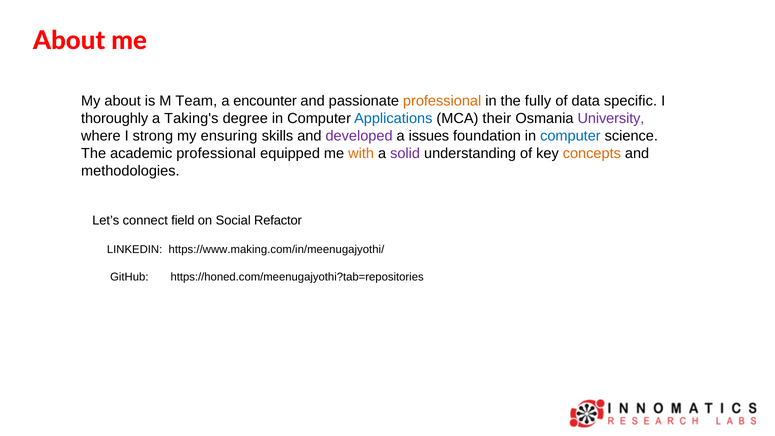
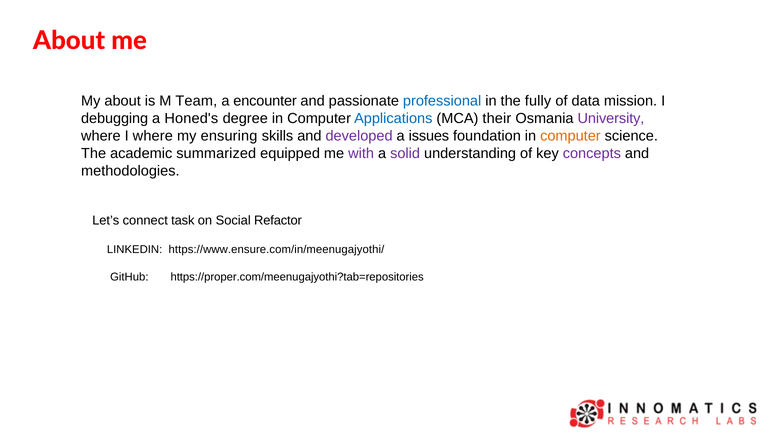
professional colour: orange -> blue (442, 101)
specific: specific -> mission (631, 101)
thoroughly: thoroughly -> debugging (115, 118)
Taking's: Taking's -> Honed's (191, 118)
I strong: strong -> where (153, 136)
computer colour: blue -> orange (570, 136)
academic professional: professional -> summarized (216, 153)
with colour: orange -> purple (361, 153)
concepts colour: orange -> purple (592, 153)
field: field -> task (183, 220)
https://www.making.com/in/meenugajyothi/: https://www.making.com/in/meenugajyothi/ -> https://www.ensure.com/in/meenugajyothi/ (276, 250)
https://honed.com/meenugajyothi?tab=repositories: https://honed.com/meenugajyothi?tab=repositories -> https://proper.com/meenugajyothi?tab=repositories (297, 277)
